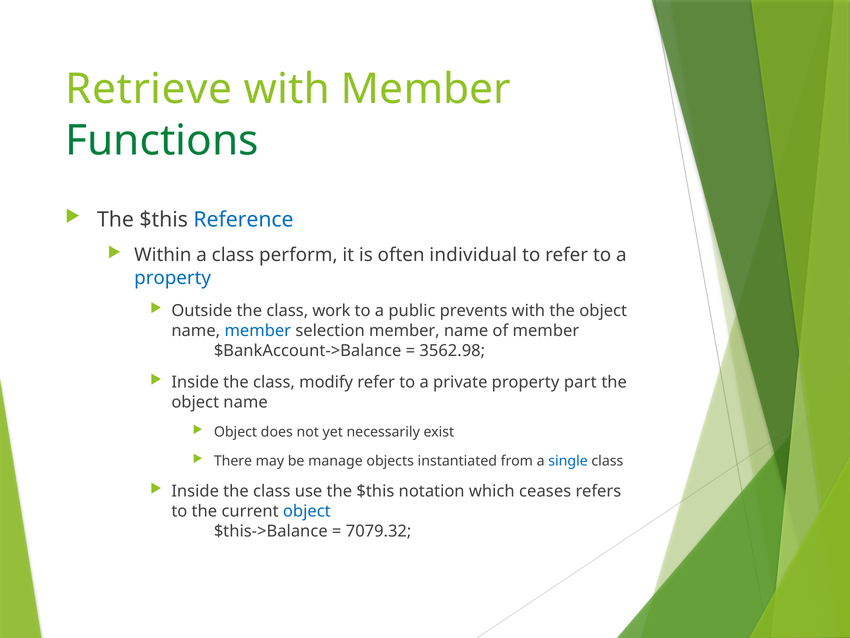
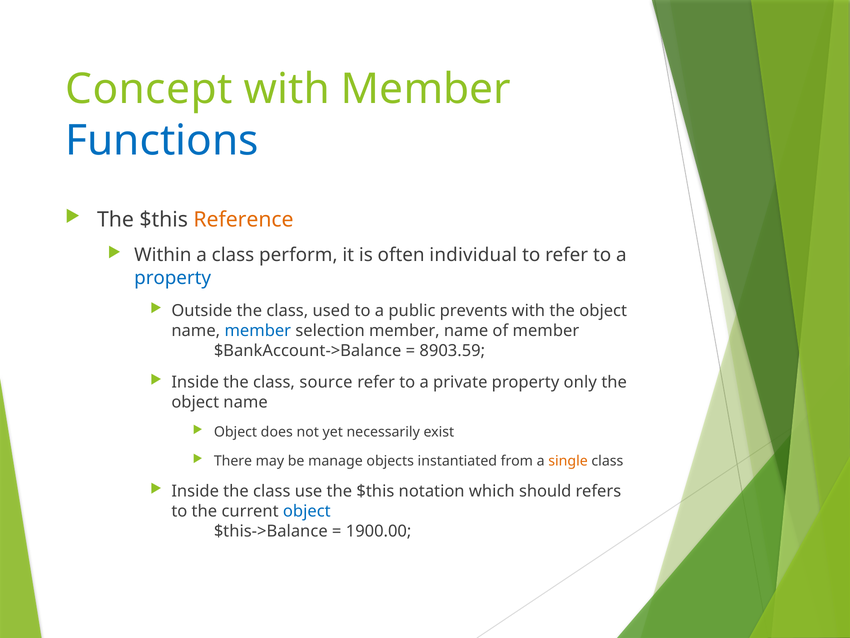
Retrieve: Retrieve -> Concept (149, 89)
Functions colour: green -> blue (162, 140)
Reference colour: blue -> orange (244, 219)
work: work -> used (331, 311)
3562.98: 3562.98 -> 8903.59 (452, 350)
modify: modify -> source (326, 382)
part: part -> only (580, 382)
single colour: blue -> orange (568, 461)
ceases: ceases -> should (545, 491)
7079.32: 7079.32 -> 1900.00 (379, 531)
